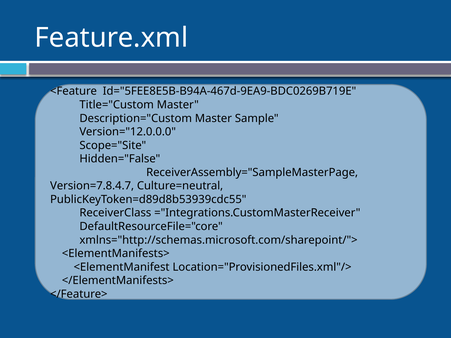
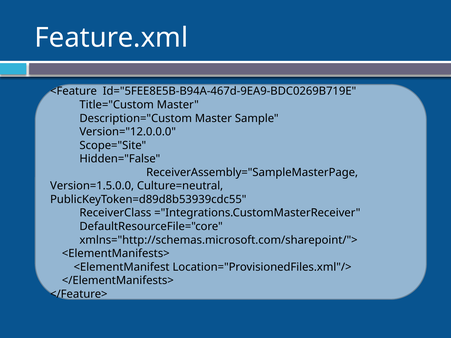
Version=7.8.4.7: Version=7.8.4.7 -> Version=1.5.0.0 (92, 186)
